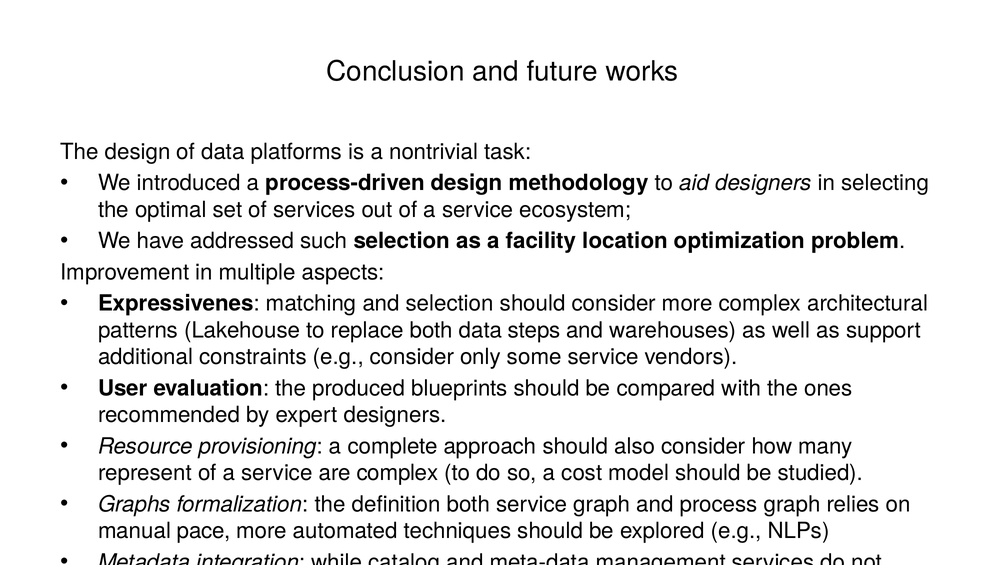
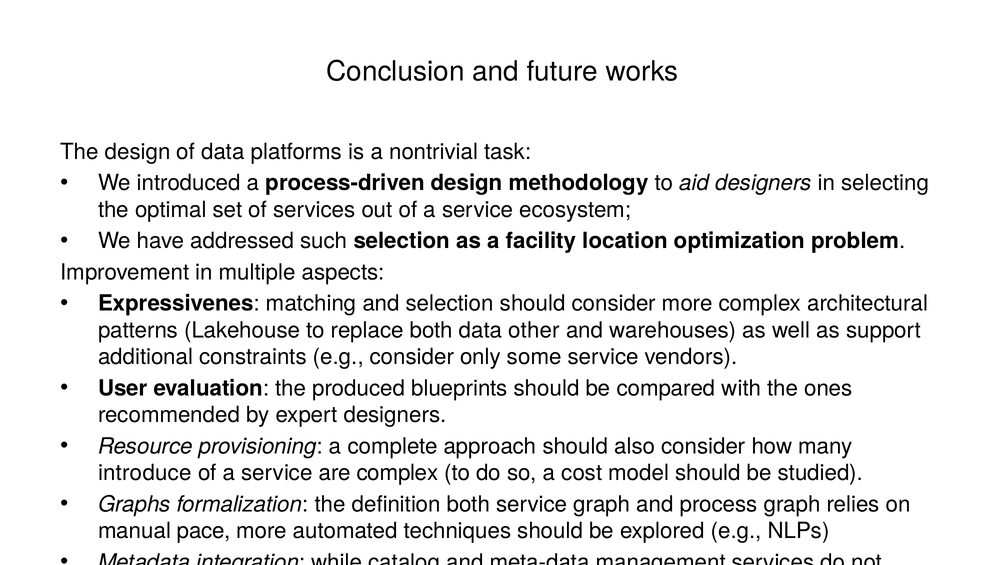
steps: steps -> other (534, 330)
represent: represent -> introduce (145, 473)
